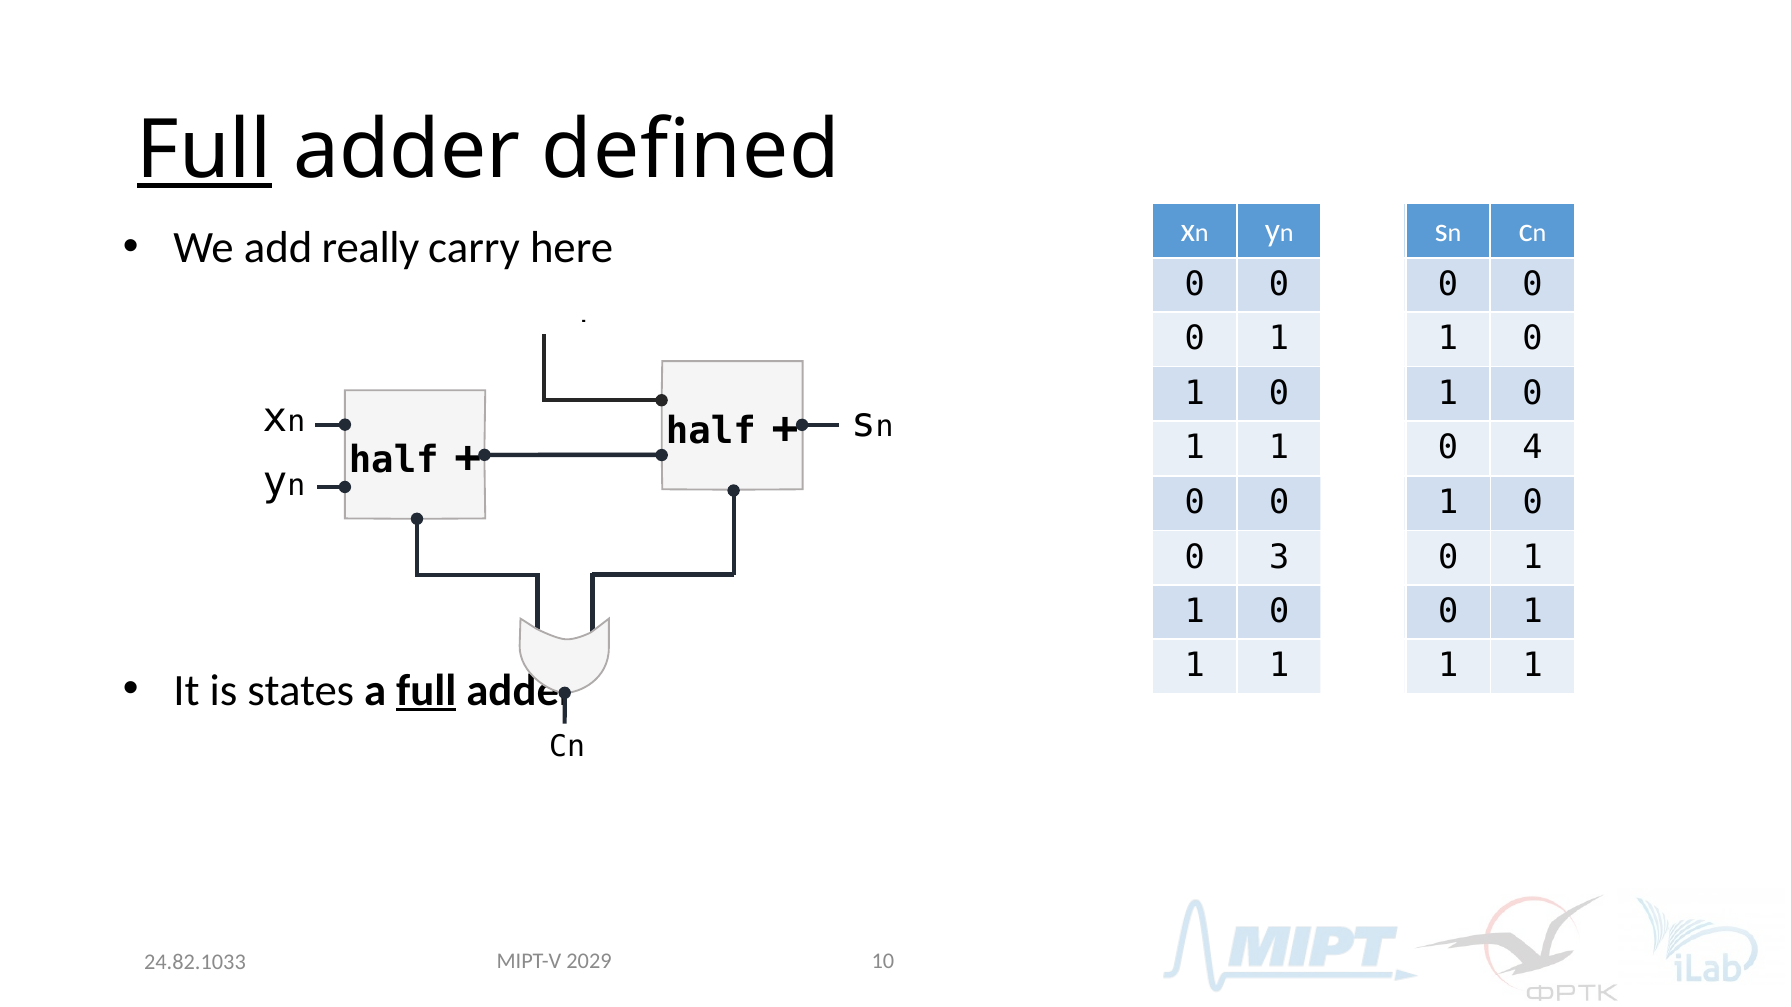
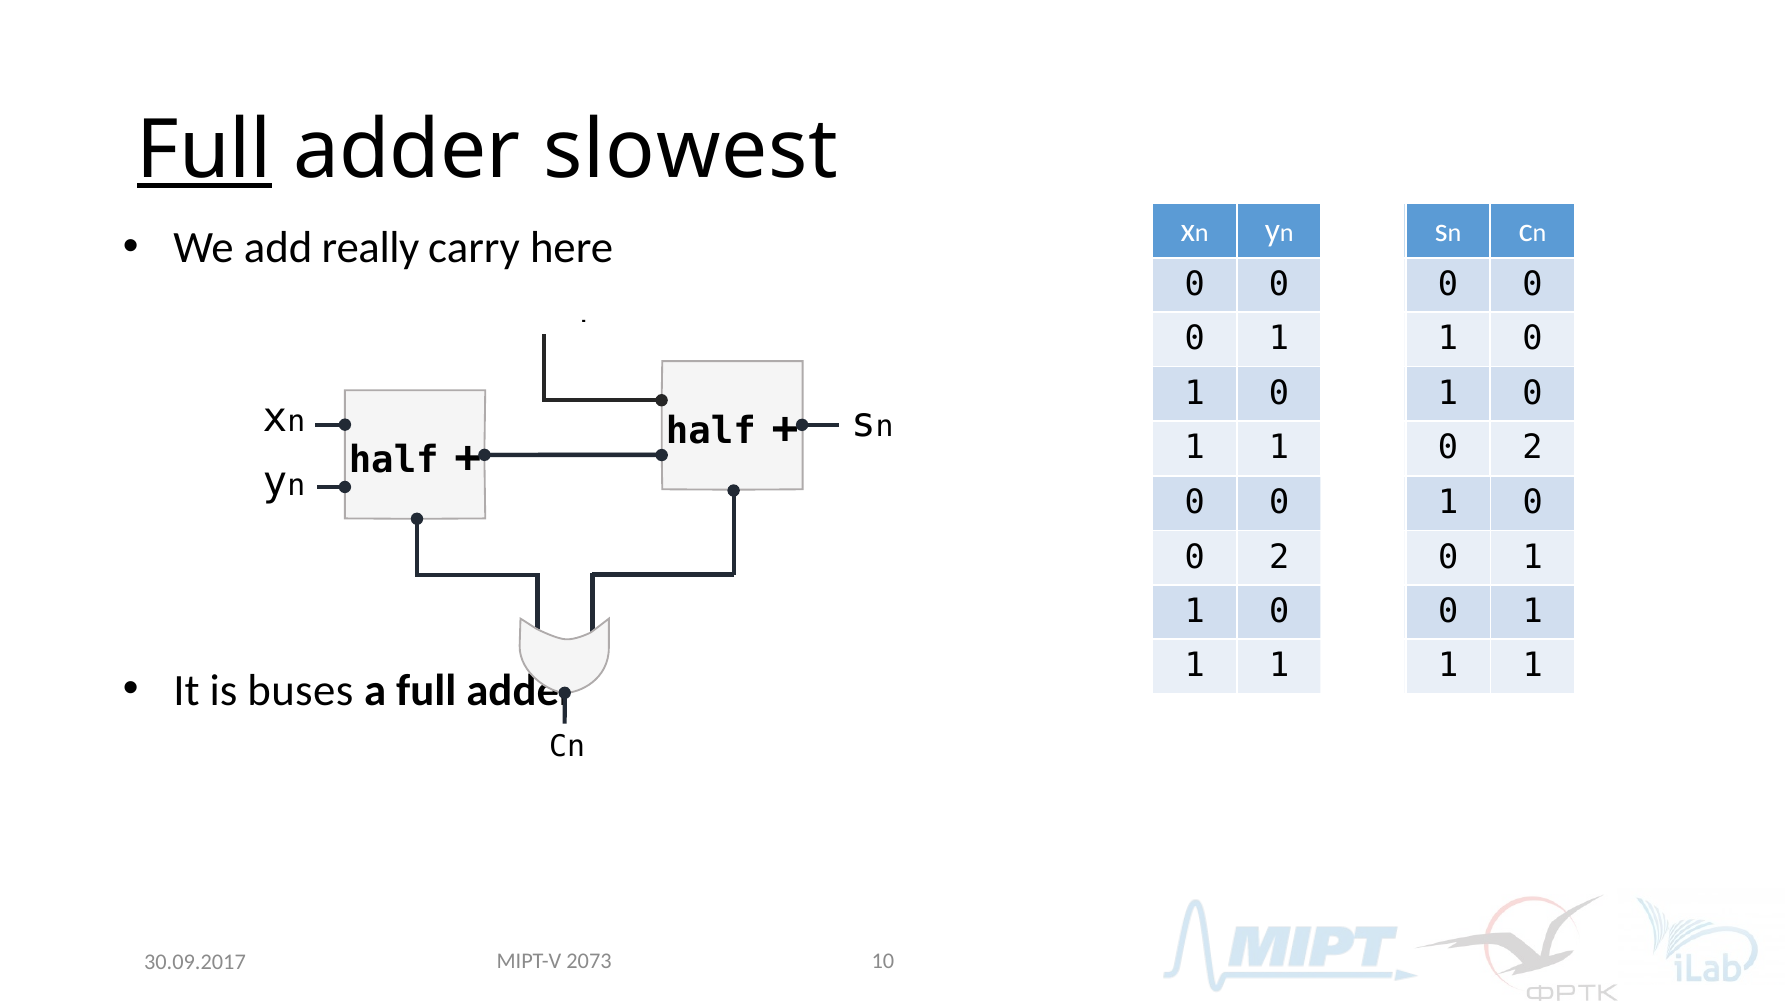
defined: defined -> slowest (691, 150)
4: 4 -> 2 (1532, 448)
3: 3 -> 2 (1279, 557)
states: states -> buses (300, 691)
full underline: present -> none (426, 691)
2029: 2029 -> 2073 (589, 962)
24.82.1033: 24.82.1033 -> 30.09.2017 (195, 962)
